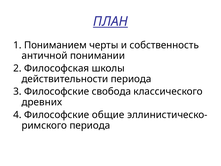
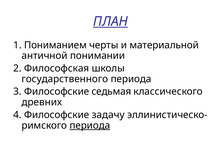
собственность: собственность -> материальной (164, 45)
действительности: действительности -> государственного (65, 79)
свобода: свобода -> седьмая (111, 91)
общие: общие -> задачу (108, 115)
периода underline: none -> present (90, 125)
